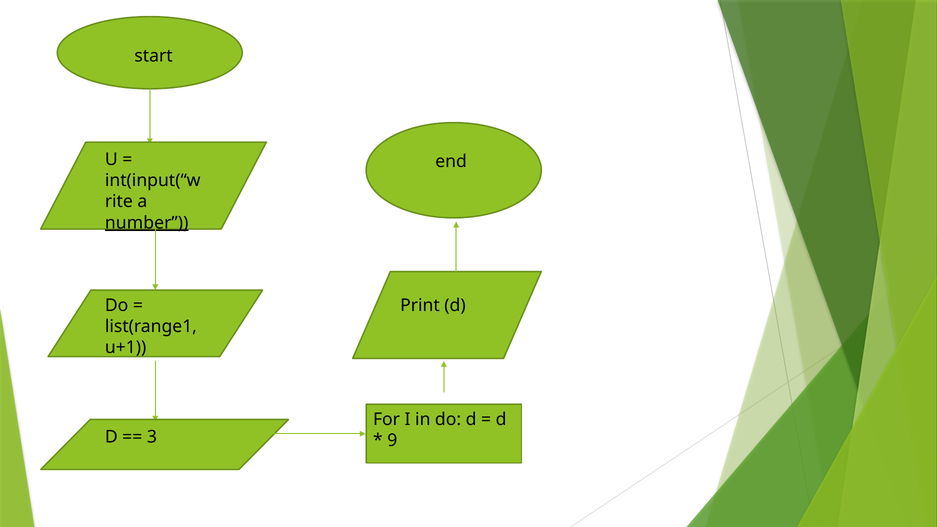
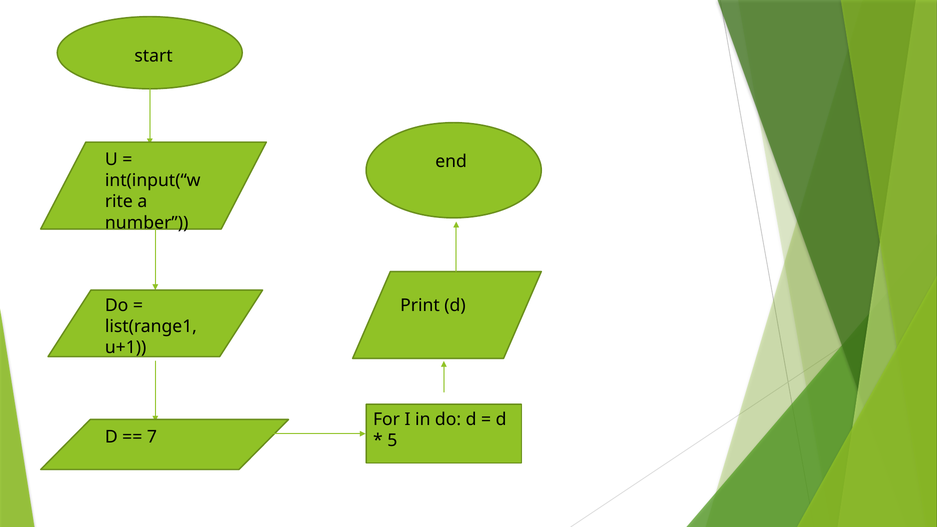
number underline: present -> none (147, 223)
3: 3 -> 7 (152, 437)
9: 9 -> 5 (392, 441)
